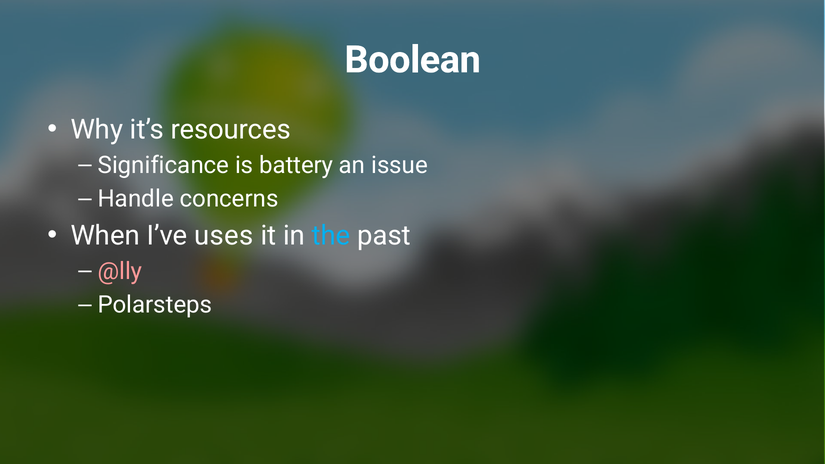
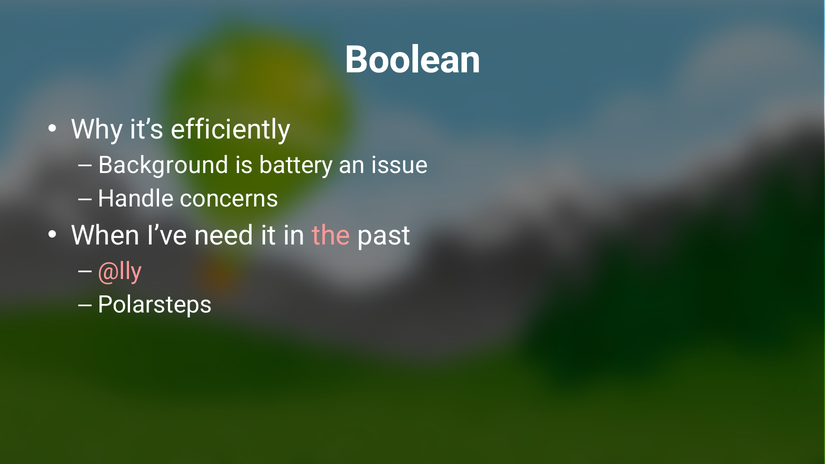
resources: resources -> efficiently (231, 130)
Significance: Significance -> Background (163, 165)
uses: uses -> need (224, 236)
the colour: light blue -> pink (331, 236)
